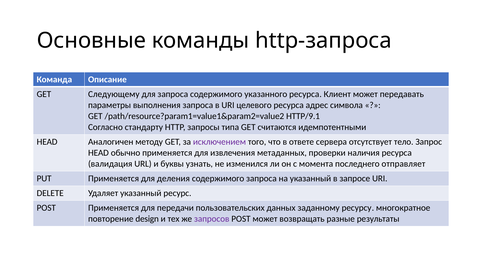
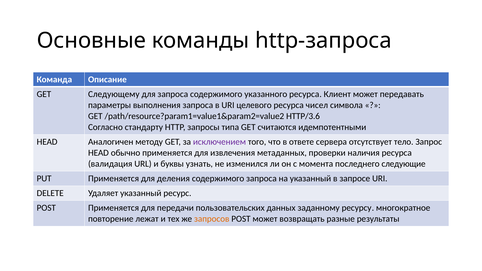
адрес: адрес -> чисел (317, 105)
HTTP/9.1: HTTP/9.1 -> HTTP/3.6 (303, 116)
отправляет: отправляет -> следующие (404, 164)
design: design -> лежат (147, 219)
запросов colour: purple -> orange (212, 219)
